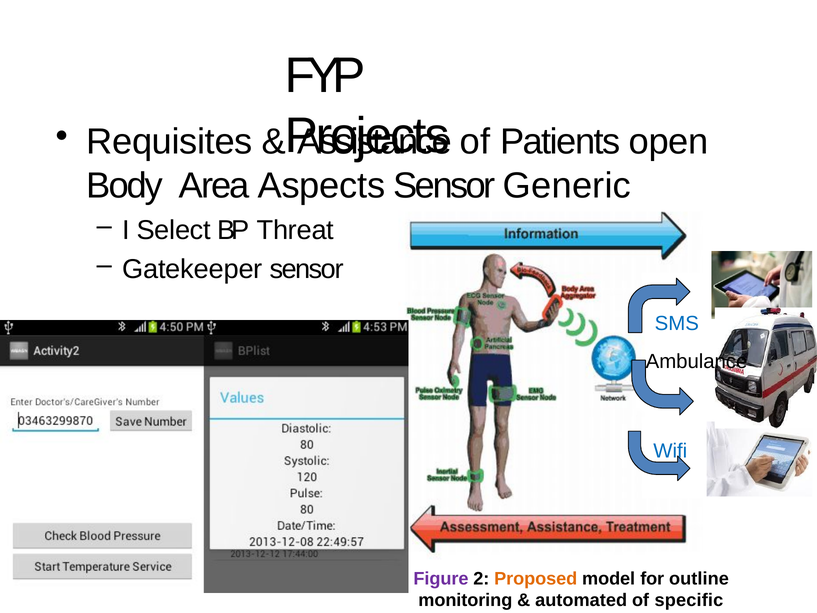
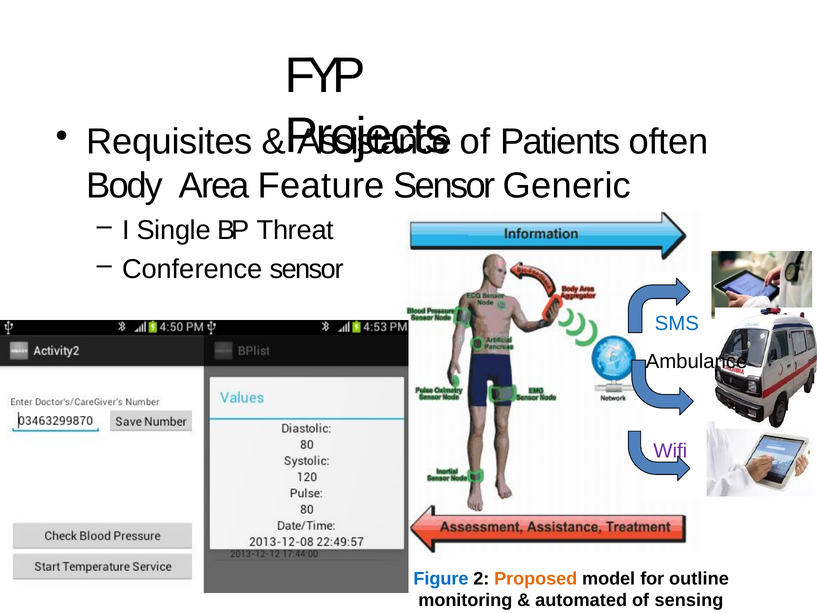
open: open -> often (669, 142)
Aspects: Aspects -> Feature (321, 186)
Select: Select -> Single (174, 230)
Gatekeeper: Gatekeeper -> Conference (192, 269)
Wifi colour: blue -> purple (670, 451)
Figure colour: purple -> blue (441, 578)
specific: specific -> sensing (689, 600)
